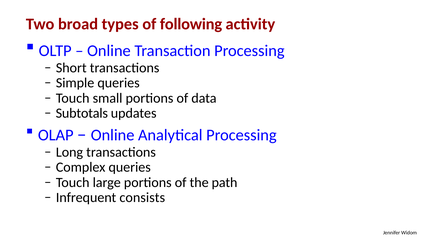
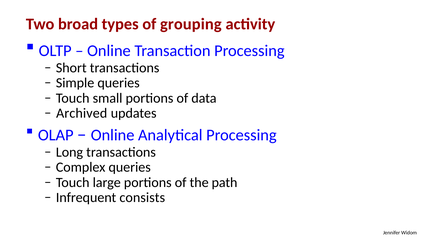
following: following -> grouping (191, 24)
Subtotals: Subtotals -> Archived (82, 113)
